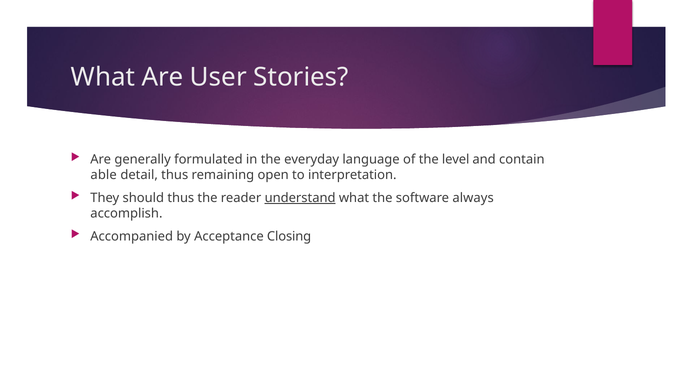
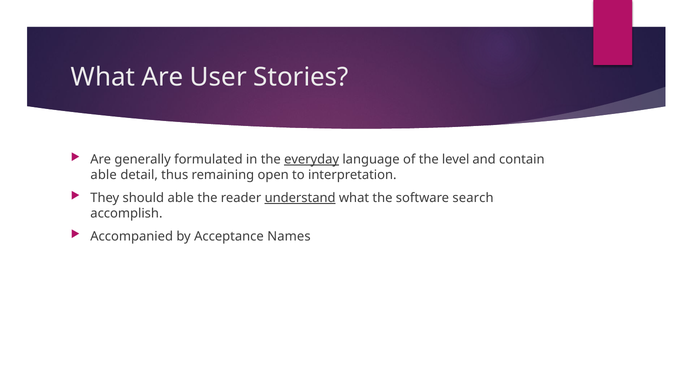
everyday underline: none -> present (312, 159)
should thus: thus -> able (181, 198)
always: always -> search (473, 198)
Closing: Closing -> Names (289, 236)
